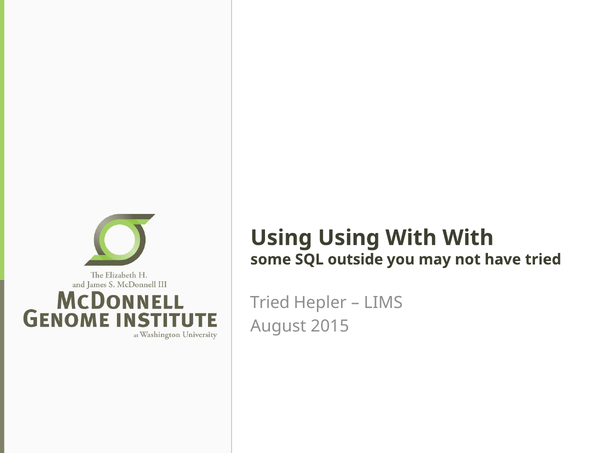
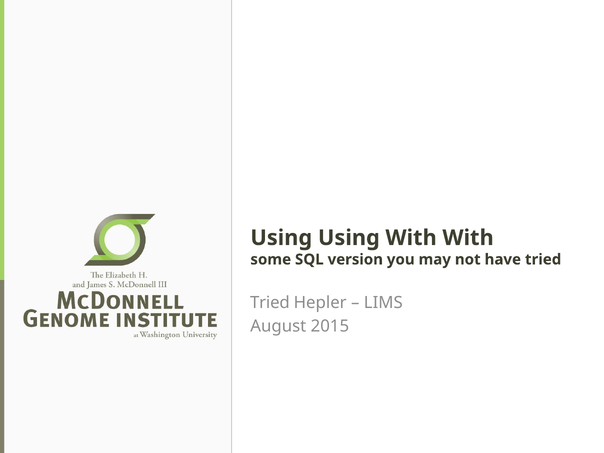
outside: outside -> version (355, 259)
